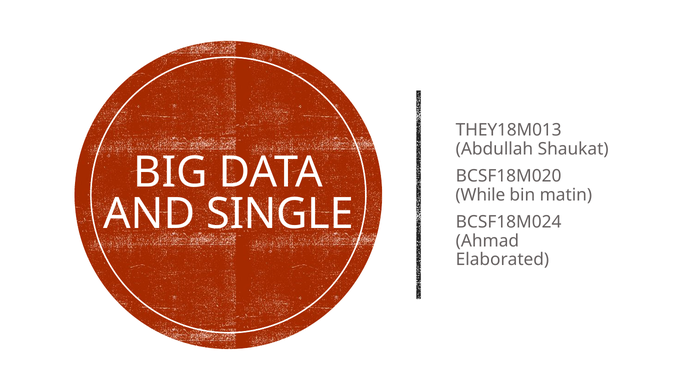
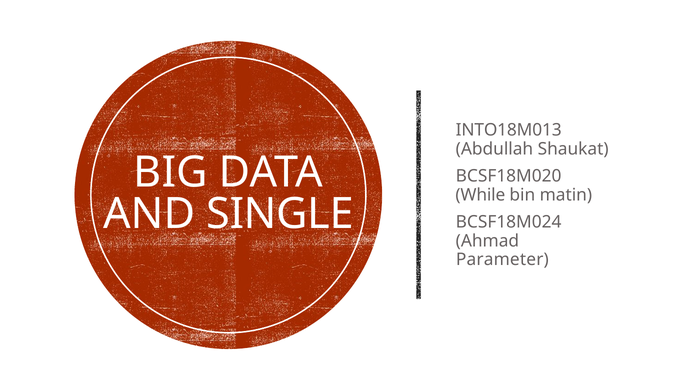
THEY18M013: THEY18M013 -> INTO18M013 (509, 130)
Elaborated: Elaborated -> Parameter (502, 259)
